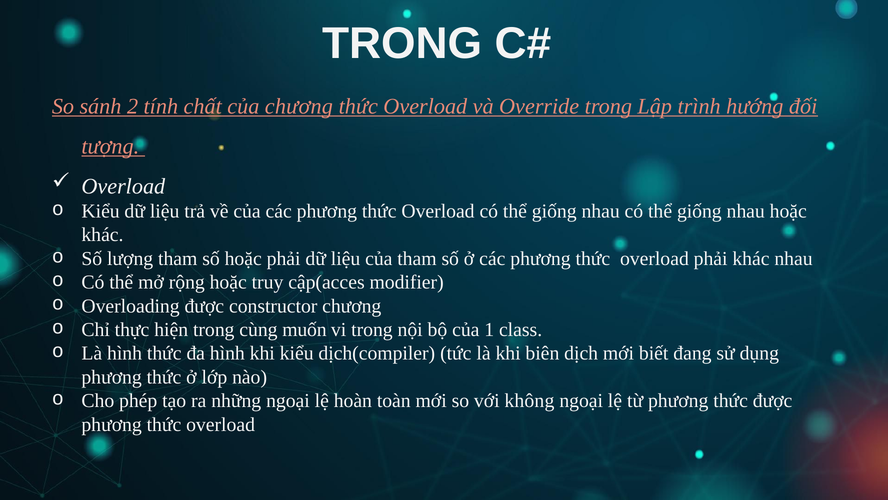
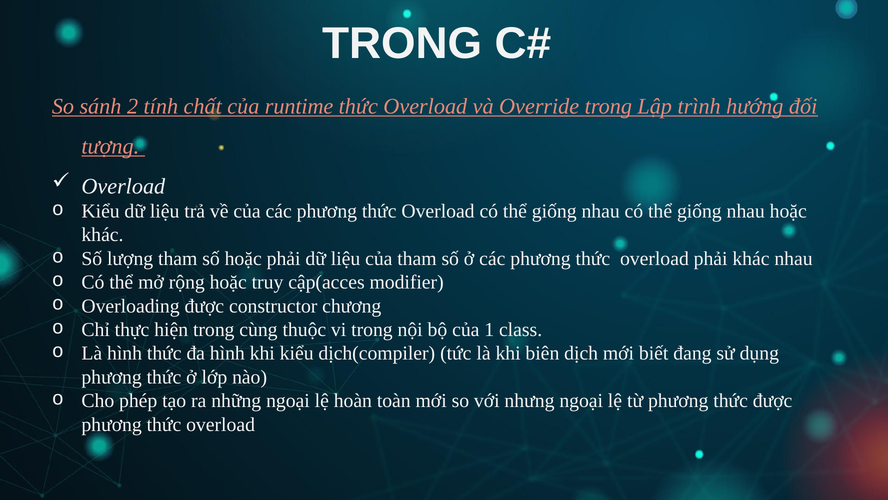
của chương: chương -> runtime (299, 106)
muốn: muốn -> thuộc (304, 329)
không: không -> nhưng (529, 400)
